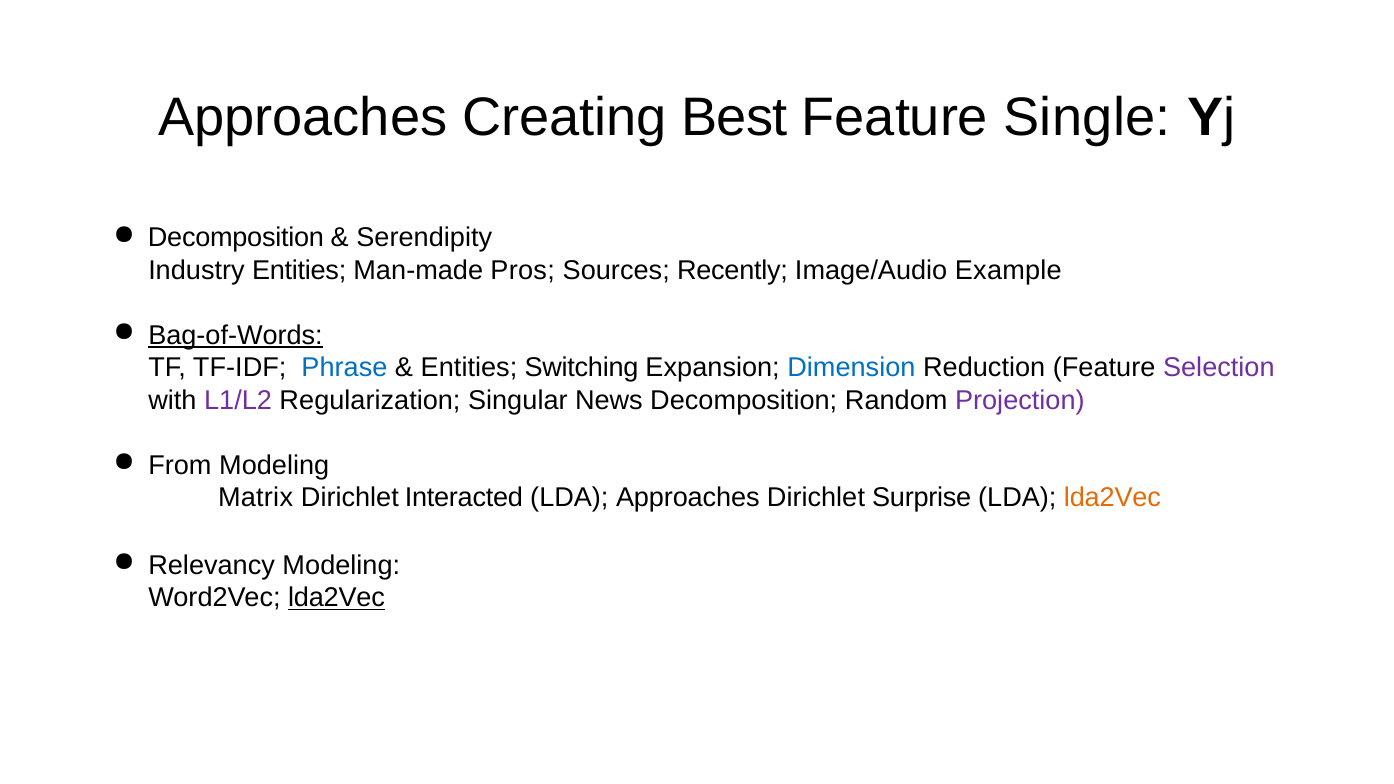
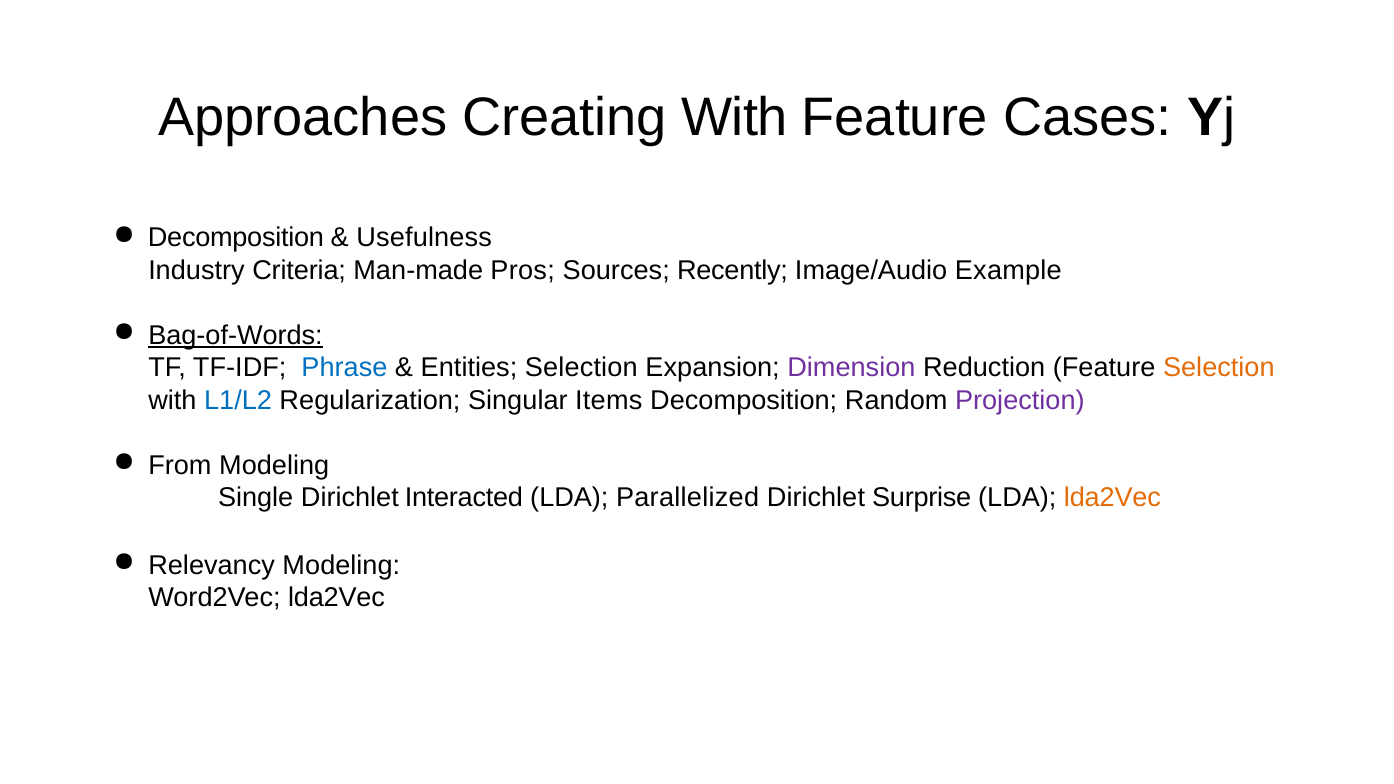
Creating Best: Best -> With (734, 118)
Single: Single -> Cases (1087, 118)
Serendipity: Serendipity -> Usefulness (424, 238)
Industry Entities: Entities -> Criteria (299, 270)
Entities Switching: Switching -> Selection (581, 368)
Dimension colour: blue -> purple (851, 368)
Selection colour: purple -> orange (1219, 368)
L1/L2 colour: purple -> blue (238, 400)
News: News -> Items (609, 400)
Matrix: Matrix -> Single (256, 498)
LDA Approaches: Approaches -> Parallelized (688, 498)
lda2Vec underline: present -> none (336, 598)
